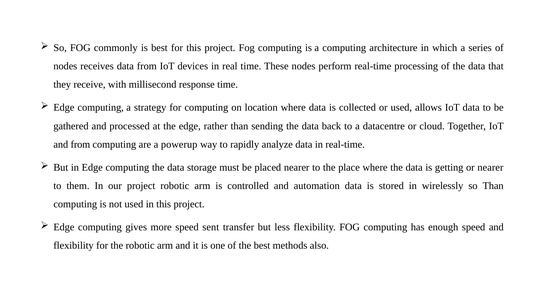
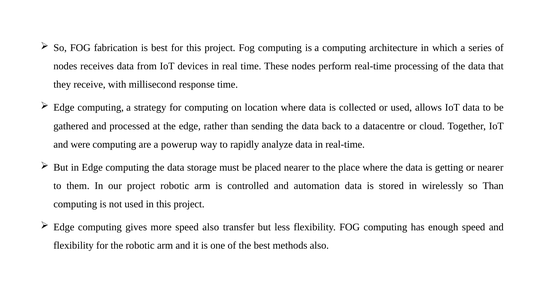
commonly: commonly -> fabrication (116, 48)
and from: from -> were (80, 144)
speed sent: sent -> also (211, 227)
